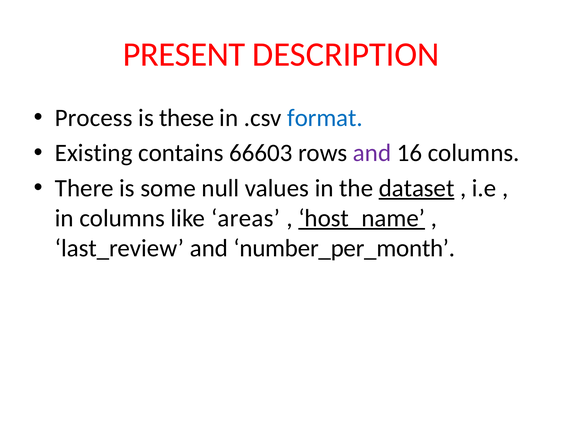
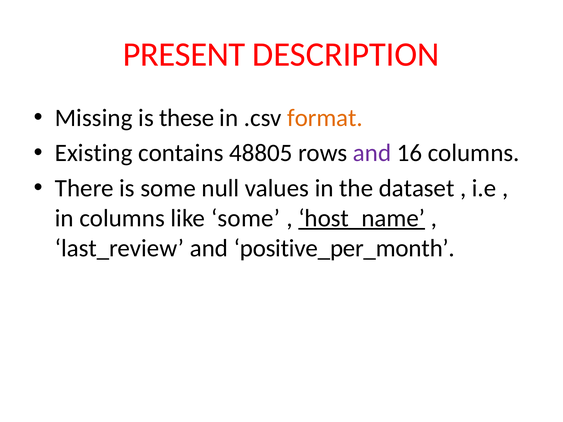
Process: Process -> Missing (94, 118)
format colour: blue -> orange (325, 118)
66603: 66603 -> 48805 (261, 153)
dataset underline: present -> none (417, 188)
like areas: areas -> some (246, 218)
number_per_month: number_per_month -> positive_per_month (344, 248)
